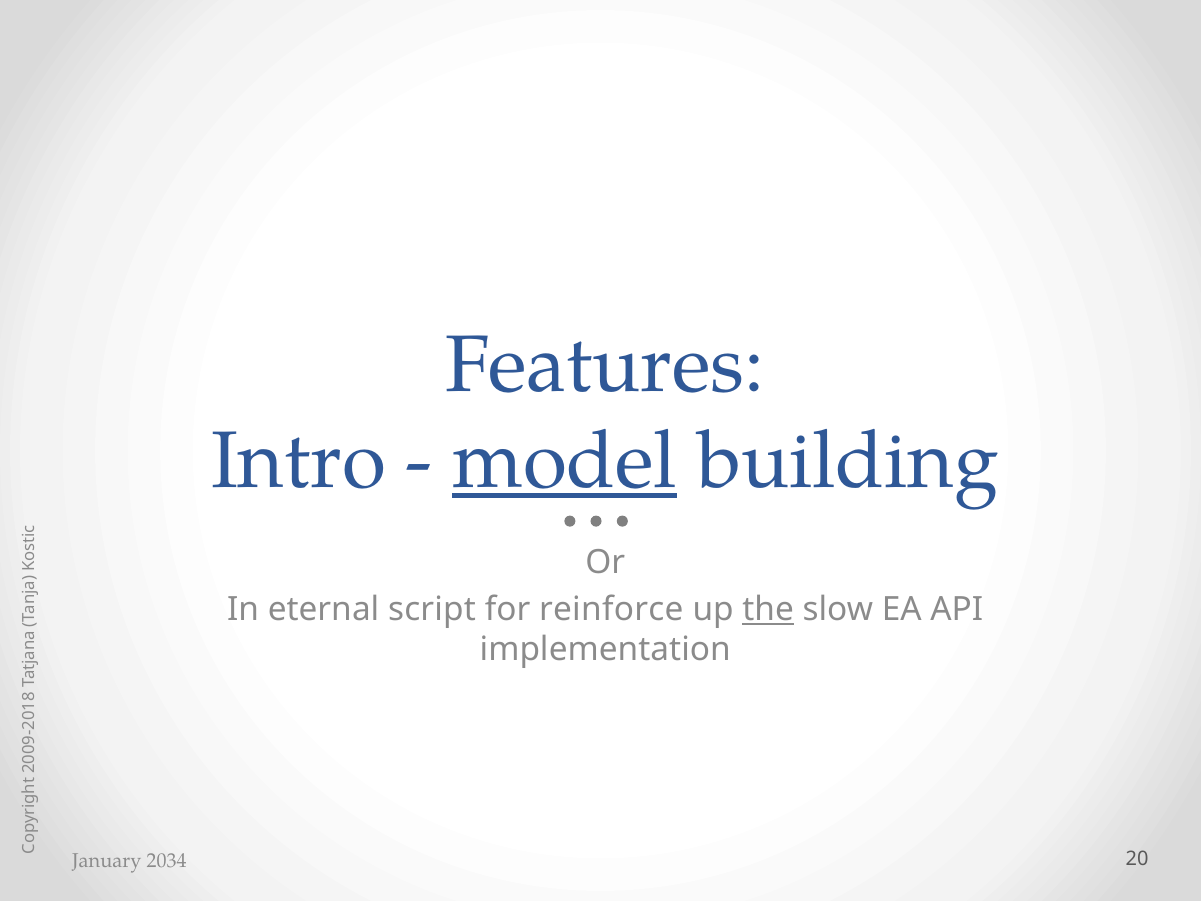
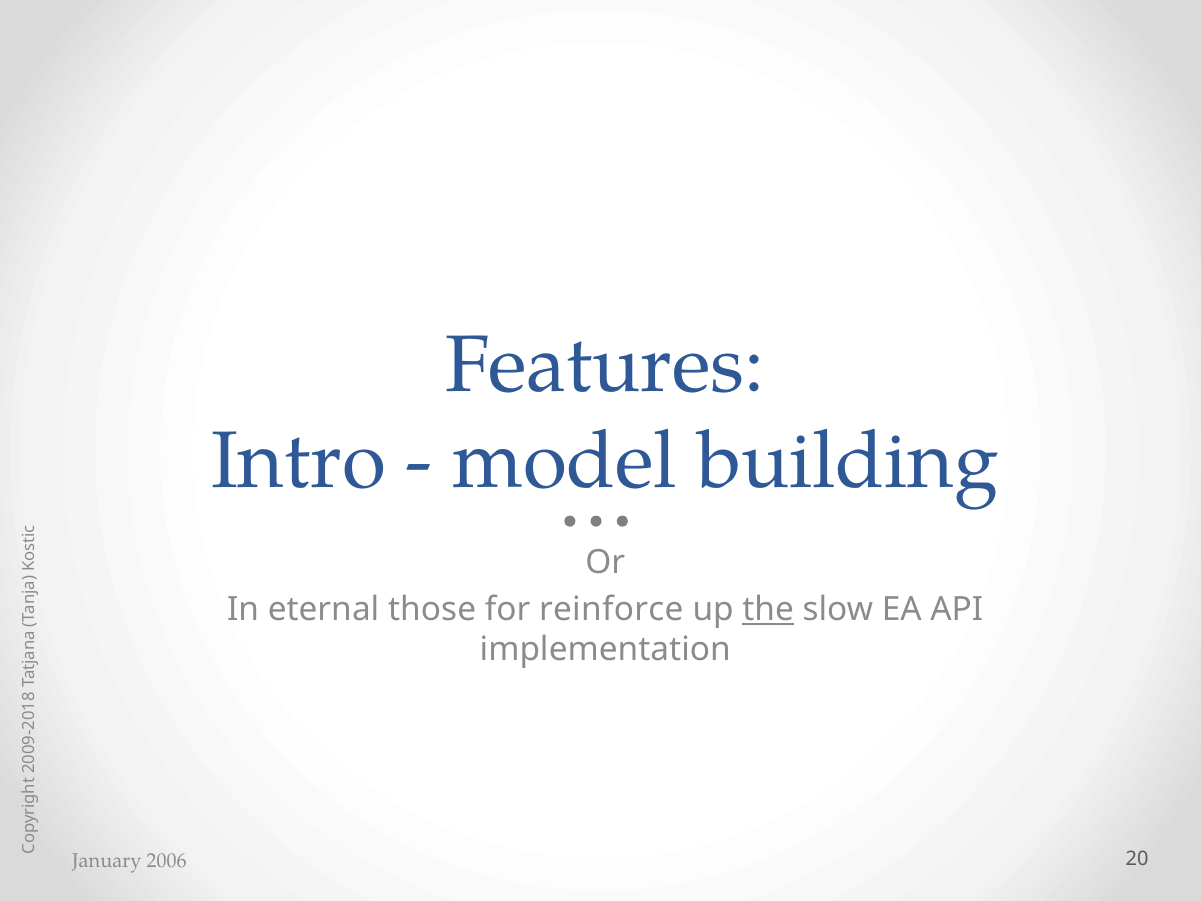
model underline: present -> none (565, 461)
script: script -> those (432, 609)
2034: 2034 -> 2006 (167, 860)
